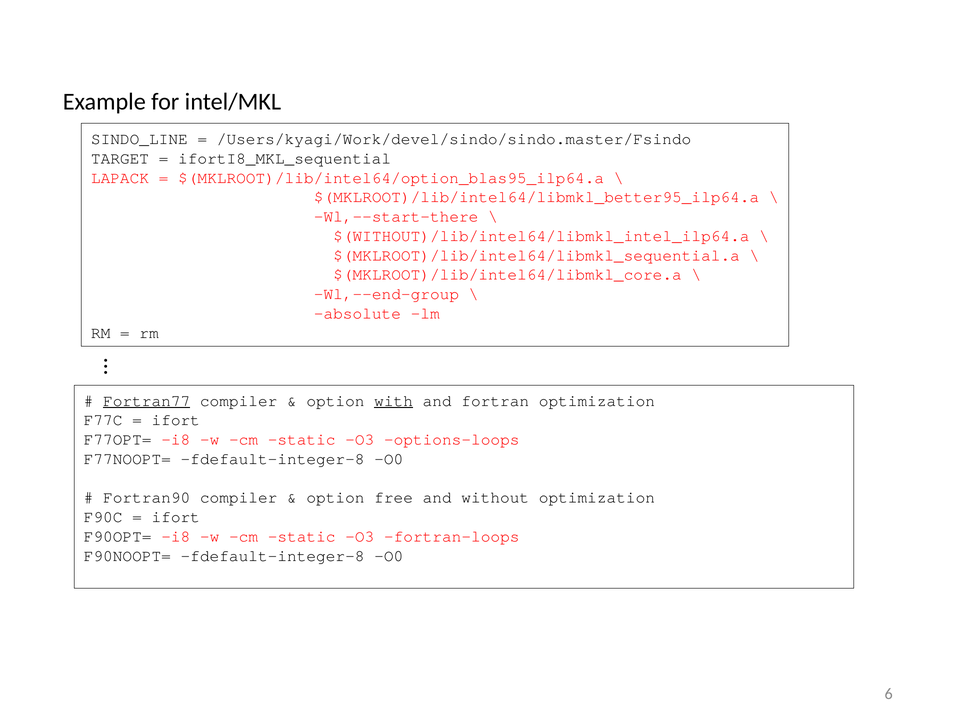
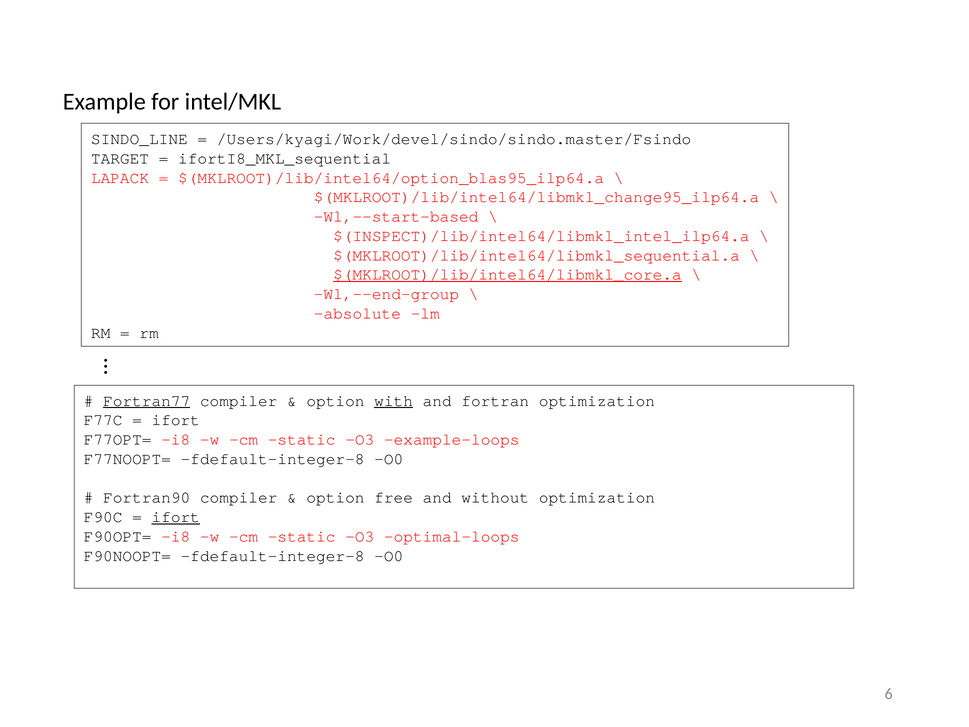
$(MKLROOT)/lib/intel64/libmkl_better95_ilp64.a: $(MKLROOT)/lib/intel64/libmkl_better95_ilp64.a -> $(MKLROOT)/lib/intel64/libmkl_change95_ilp64.a (537, 197)
Wl,--start-there: Wl,--start-there -> Wl,--start-based (396, 216)
$(WITHOUT)/lib/intel64/libmkl_intel_ilp64.a: $(WITHOUT)/lib/intel64/libmkl_intel_ilp64.a -> $(INSPECT)/lib/intel64/libmkl_intel_ilp64.a (541, 236)
$(MKLROOT)/lib/intel64/libmkl_core.a underline: none -> present (507, 275)
options-loops: options-loops -> example-loops (452, 439)
ifort underline: none -> present (176, 517)
fortran-loops: fortran-loops -> optimal-loops (452, 536)
